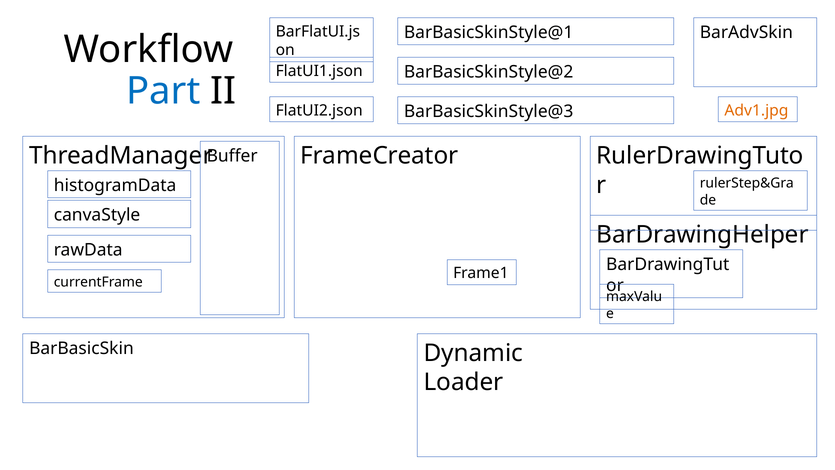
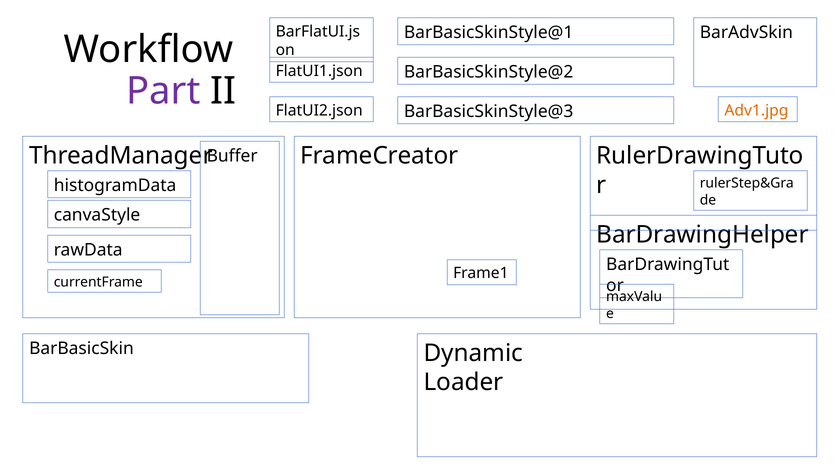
Part colour: blue -> purple (163, 91)
